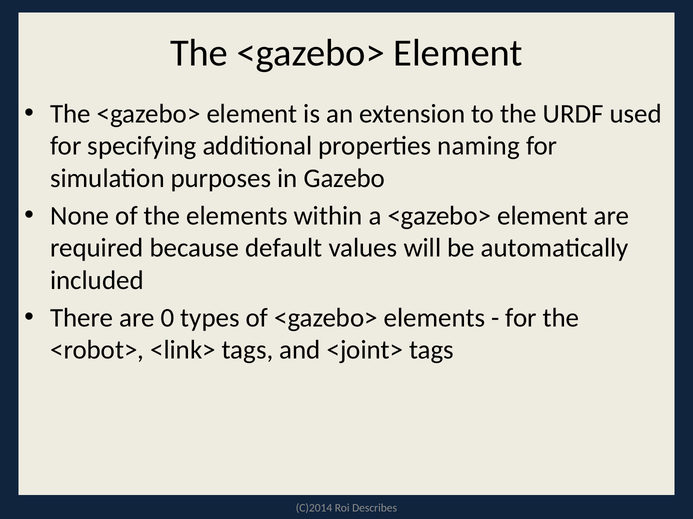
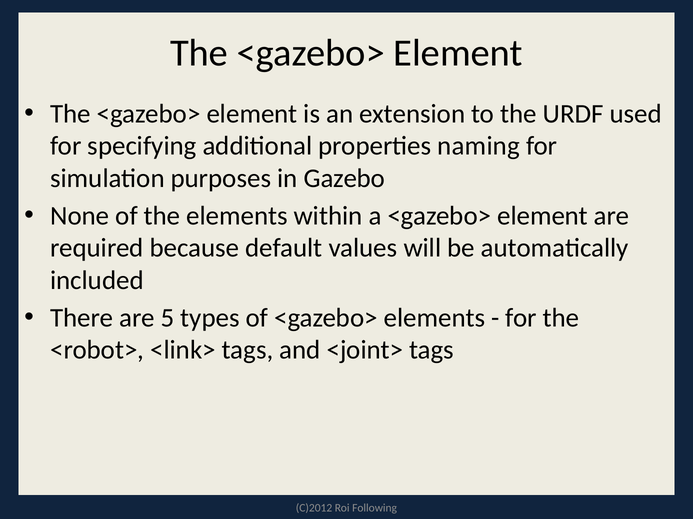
0: 0 -> 5 (168, 318)
C)2014: C)2014 -> C)2012 (314, 509)
Describes: Describes -> Following (375, 509)
